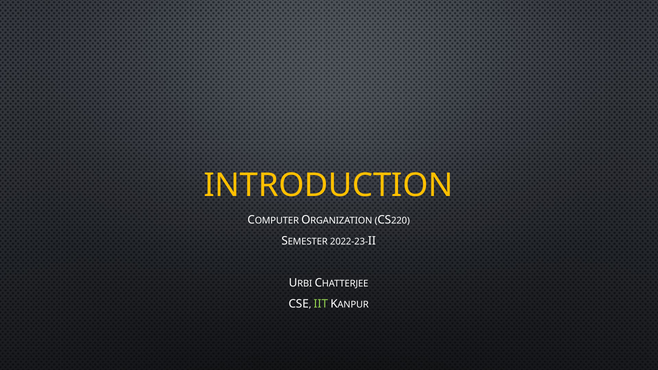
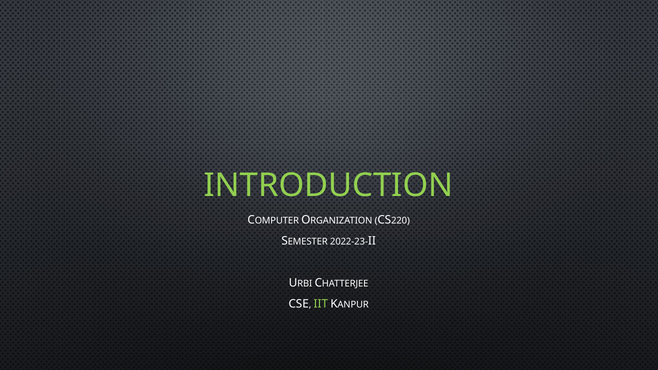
INTRODUCTION colour: yellow -> light green (329, 186)
